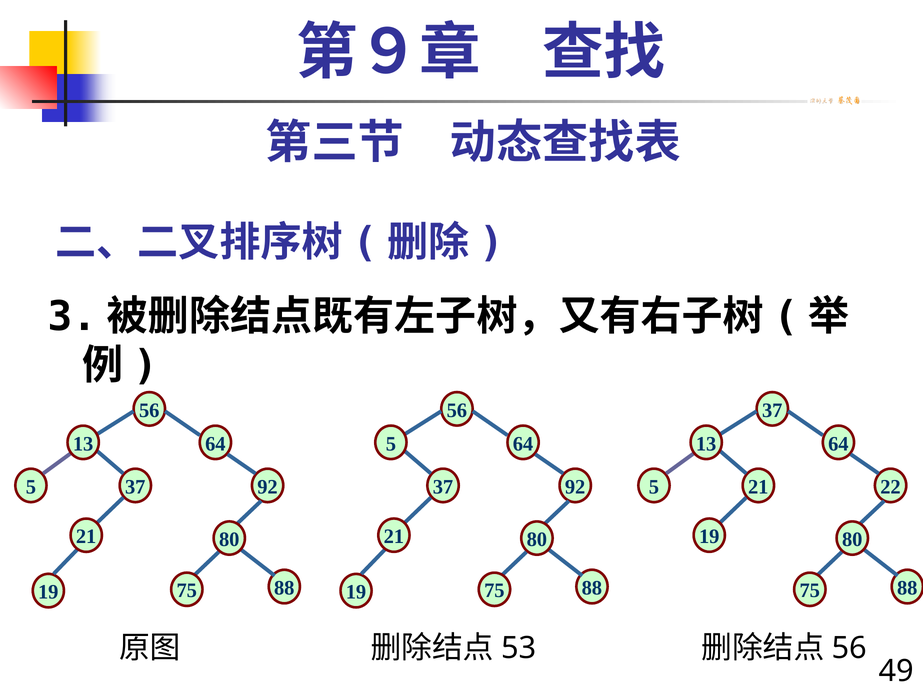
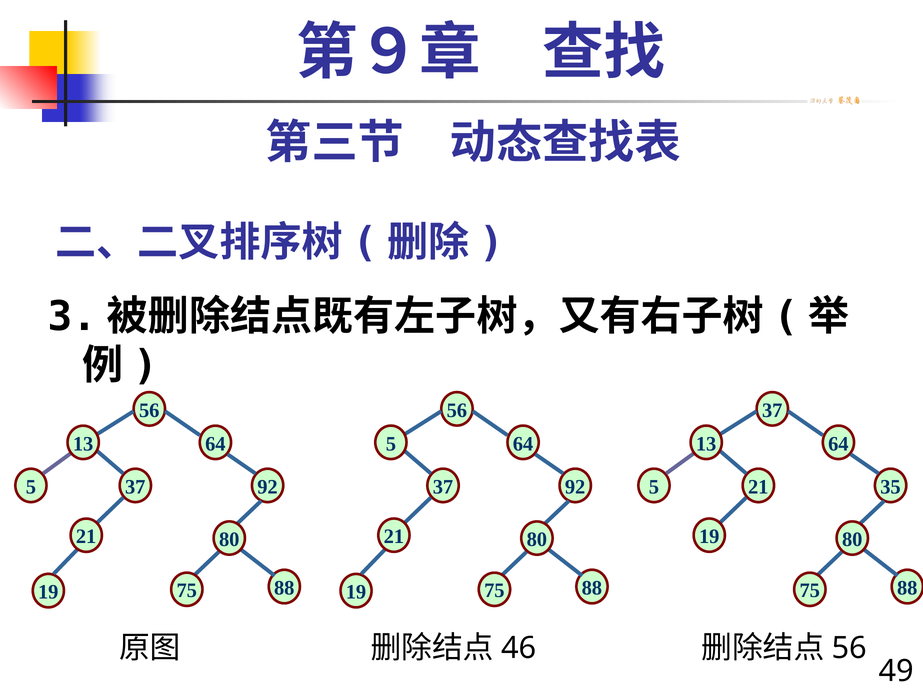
22: 22 -> 35 (891, 487)
53: 53 -> 46 (519, 648)
